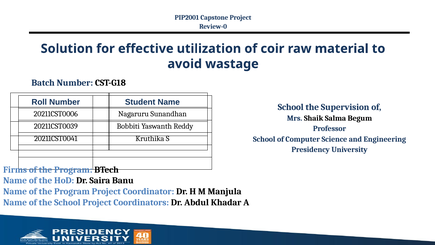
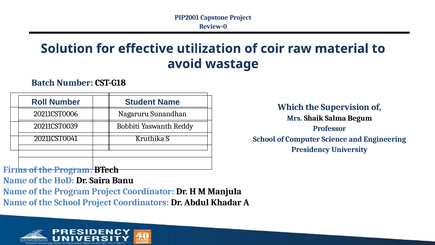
School: School -> Which (291, 107)
